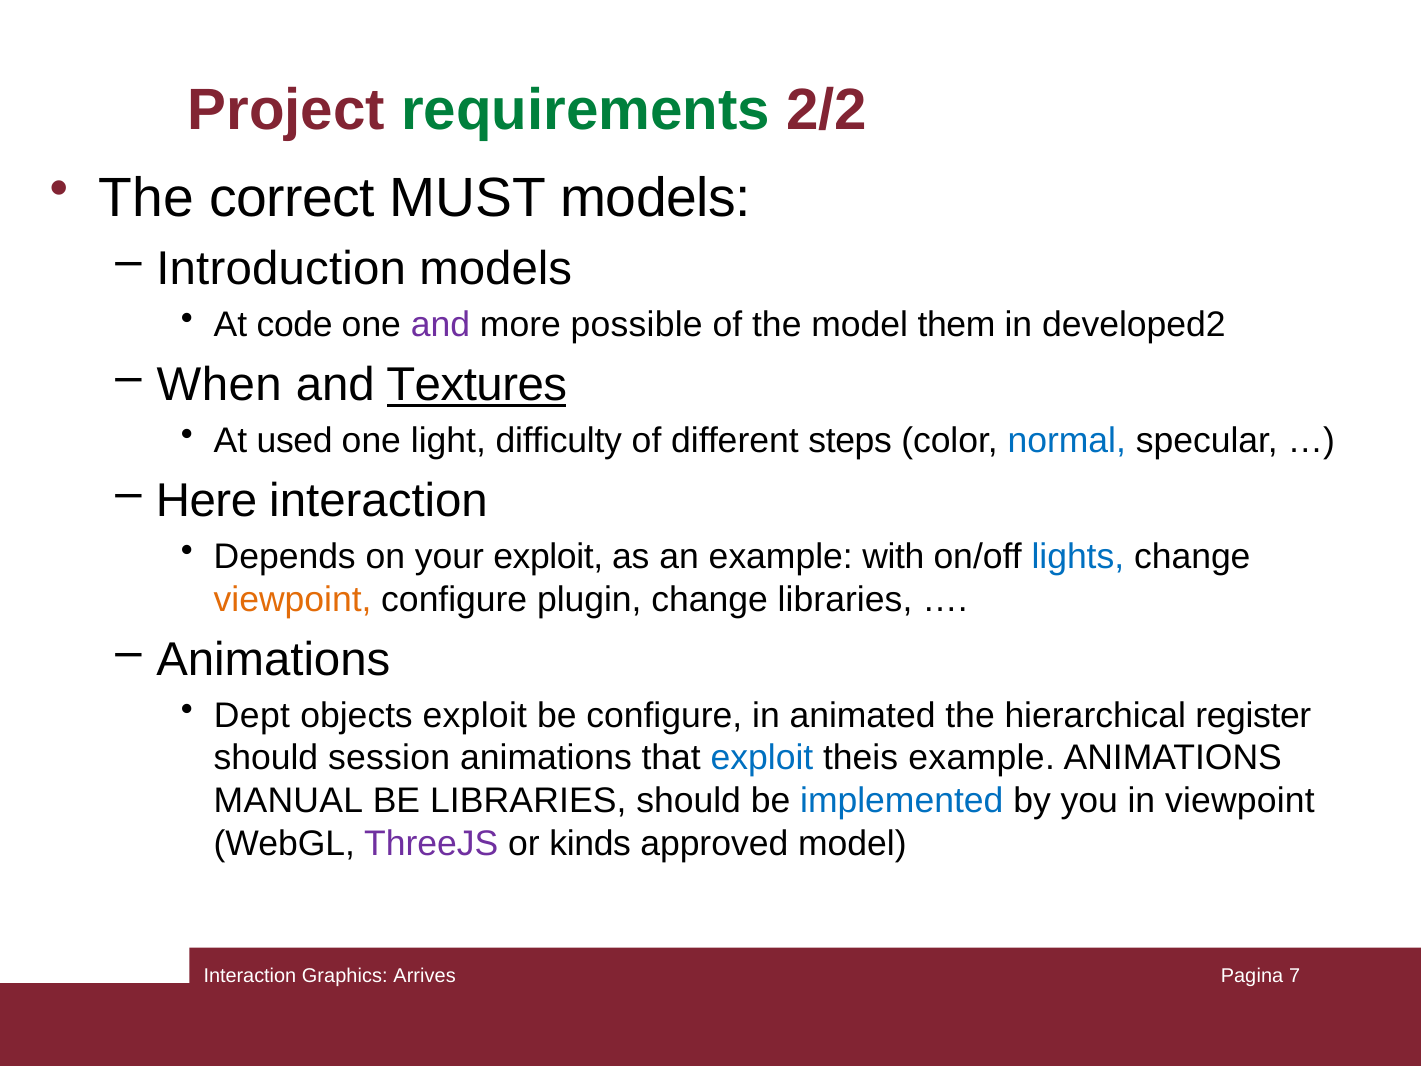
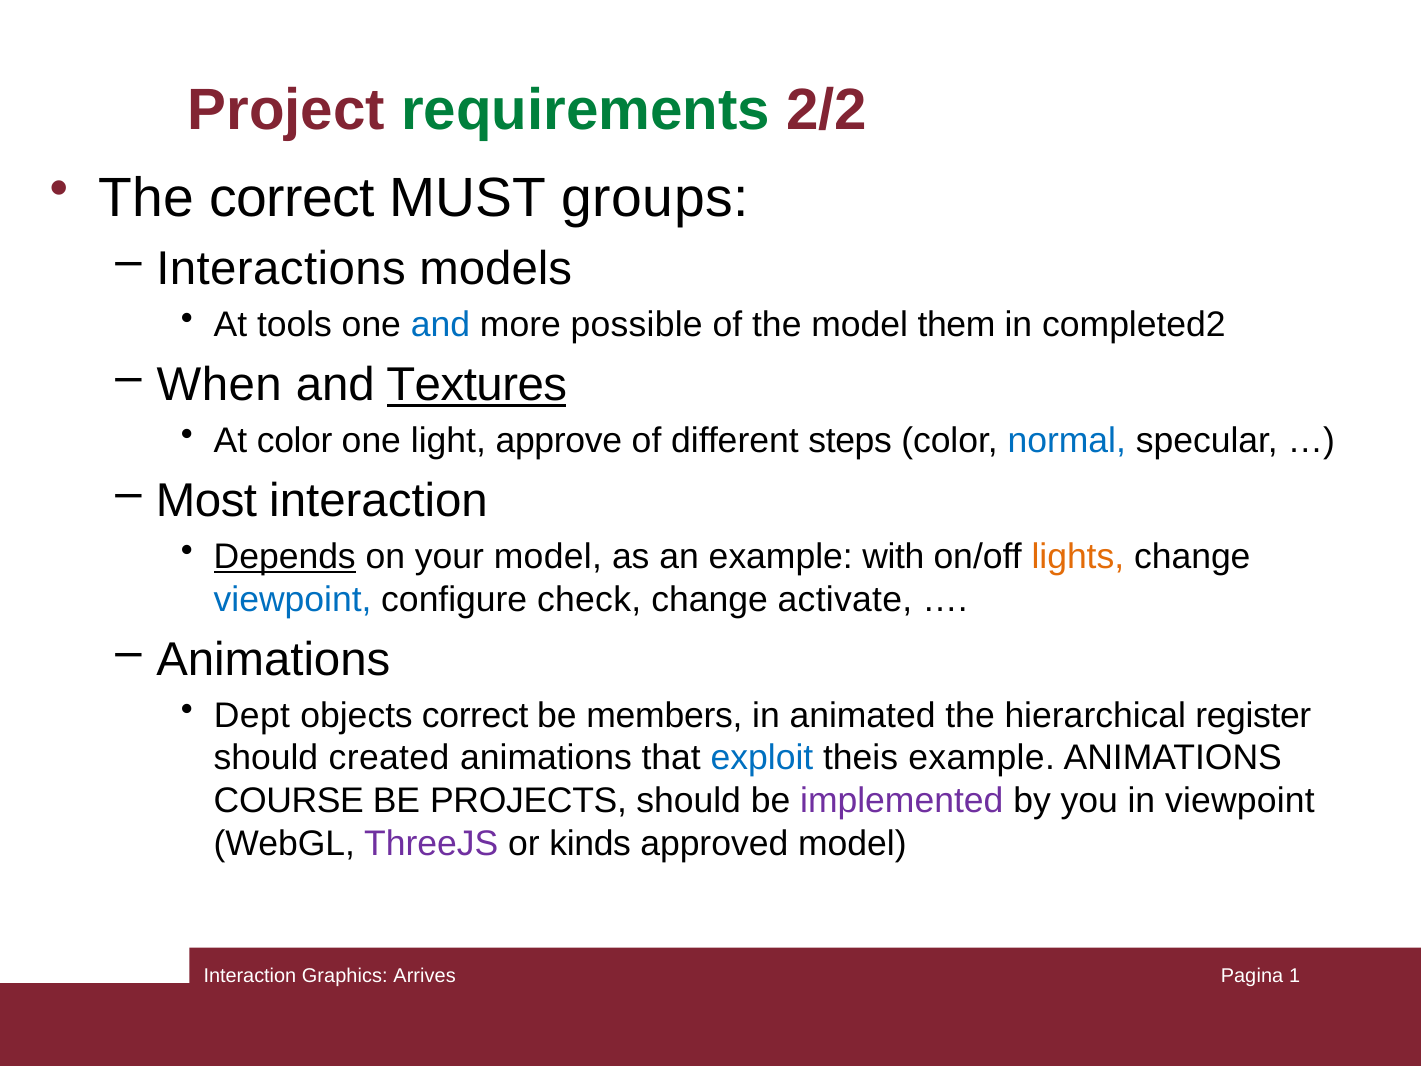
MUST models: models -> groups (655, 198)
Introduction: Introduction -> Interactions (281, 269)
code: code -> tools (294, 325)
and colour: purple -> blue (440, 325)
developed2: developed2 -> completed2 (1134, 325)
At used: used -> color (295, 441)
difficulty: difficulty -> approve (559, 441)
Here: Here -> Most (206, 501)
Depends underline: none -> present (285, 557)
your exploit: exploit -> model (548, 557)
lights colour: blue -> orange (1078, 557)
viewpoint colour: orange -> blue (293, 599)
plugin: plugin -> check (589, 599)
change libraries: libraries -> activate (845, 599)
objects exploit: exploit -> correct (475, 715)
be configure: configure -> members (664, 715)
session: session -> created (389, 758)
MANUAL: MANUAL -> COURSE (289, 801)
BE LIBRARIES: LIBRARIES -> PROJECTS (528, 801)
implemented colour: blue -> purple (902, 801)
7: 7 -> 1 (1295, 976)
